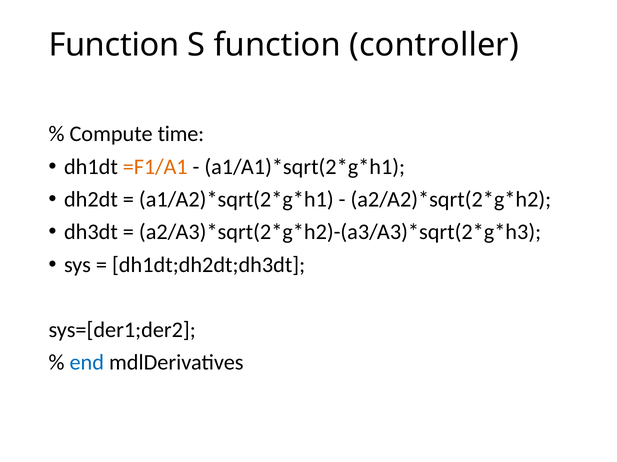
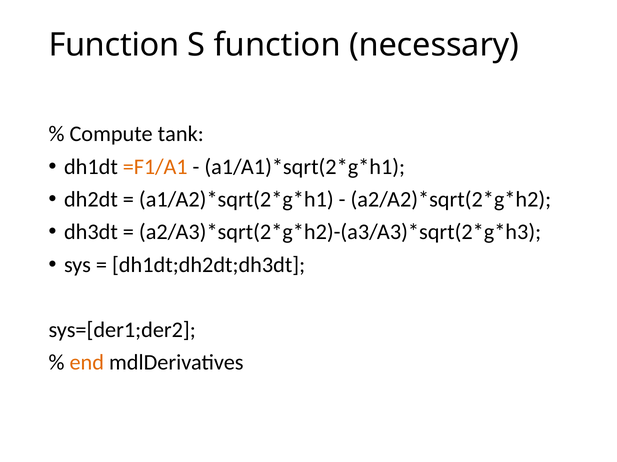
controller: controller -> necessary (434, 45)
time: time -> tank (181, 134)
end colour: blue -> orange (87, 363)
